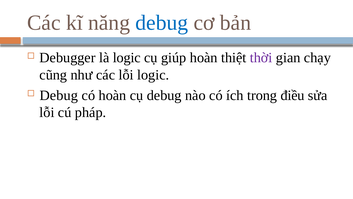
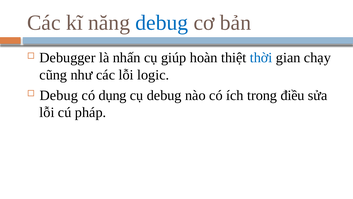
là logic: logic -> nhấn (127, 58)
thời colour: purple -> blue (261, 58)
có hoàn: hoàn -> dụng (113, 95)
